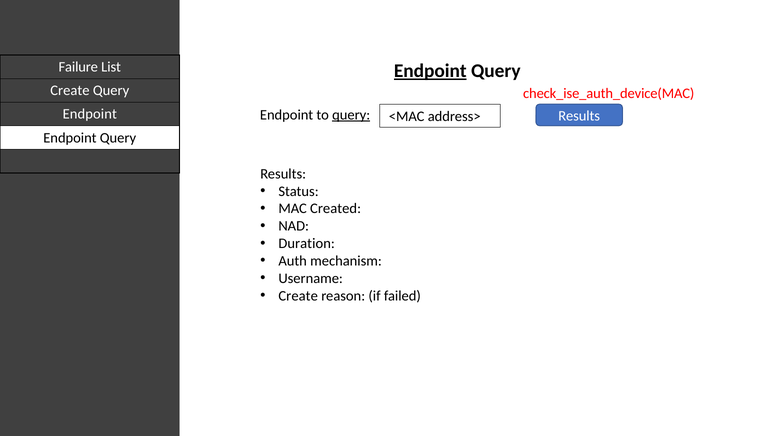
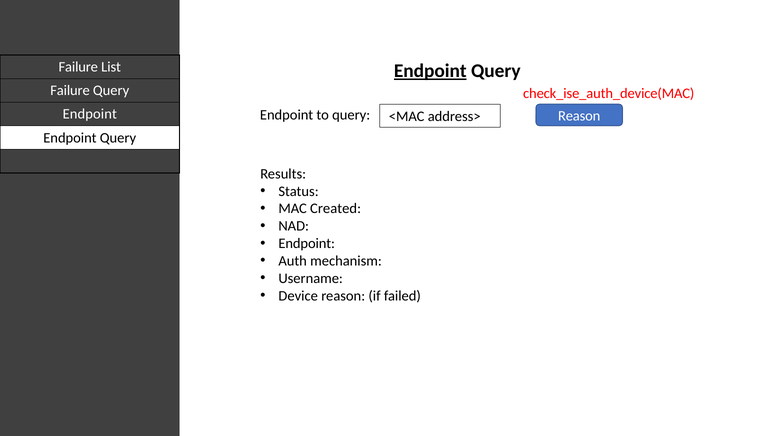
Create: Create -> Failure (70, 91)
query underline: present -> none (351, 115)
address> Results: Results -> Reason (579, 116)
Duration: Duration -> Endpoint (307, 243)
Create: Create -> Device (298, 296)
